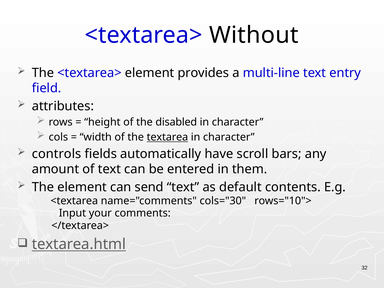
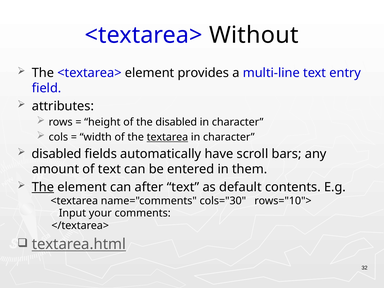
controls: controls -> disabled (57, 154)
The underline: none -> present (43, 187)
send: send -> after (149, 187)
